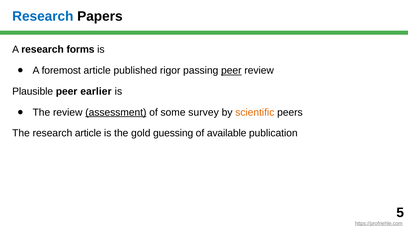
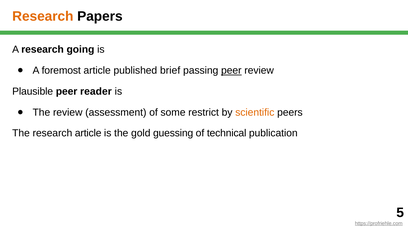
Research colour: blue -> orange (43, 16)
forms: forms -> going (80, 49)
rigor: rigor -> brief (170, 70)
earlier: earlier -> reader (96, 91)
assessment underline: present -> none (116, 112)
survey: survey -> restrict (204, 112)
available: available -> technical (227, 133)
